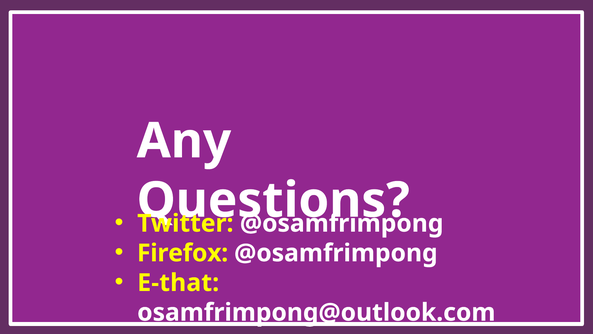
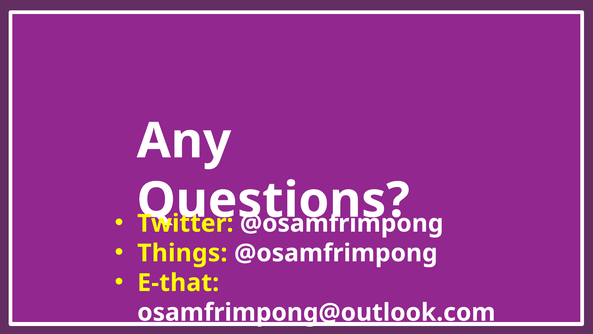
Firefox: Firefox -> Things (182, 253)
